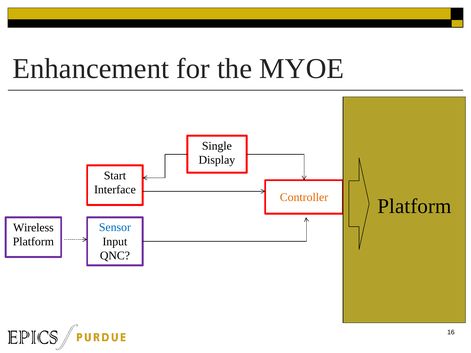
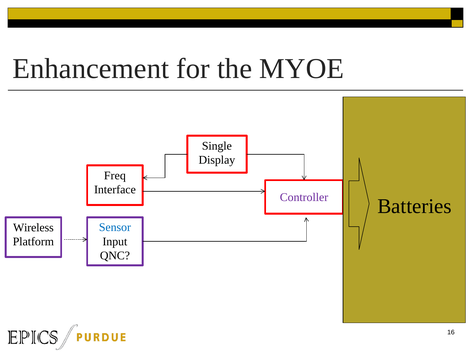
Start: Start -> Freq (115, 176)
Controller colour: orange -> purple (304, 198)
Platform: Platform -> Batteries (414, 206)
